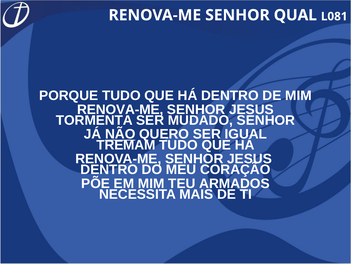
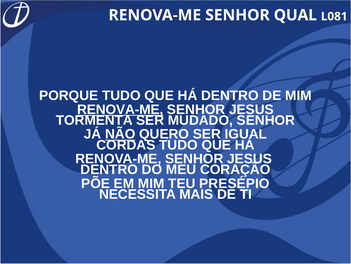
RENOVA-ME underline: none -> present (120, 109)
TREMAM: TREMAM -> CORDAS (126, 145)
ARMADOS: ARMADOS -> PRESÉPIO (234, 183)
